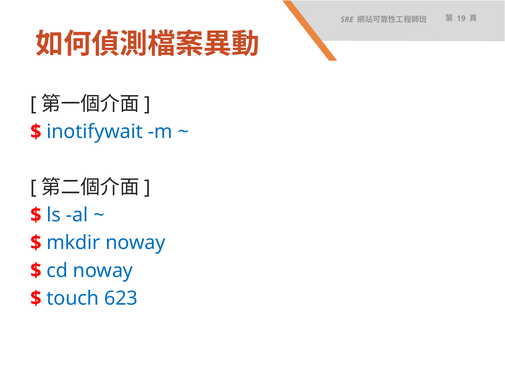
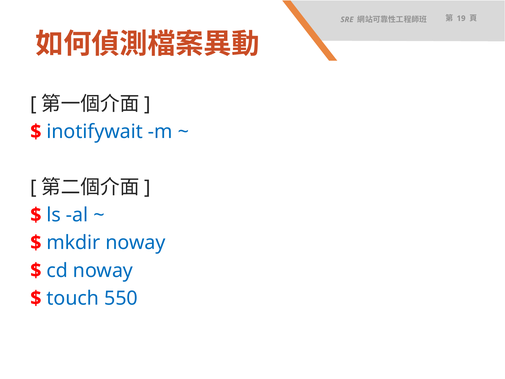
623: 623 -> 550 (121, 298)
